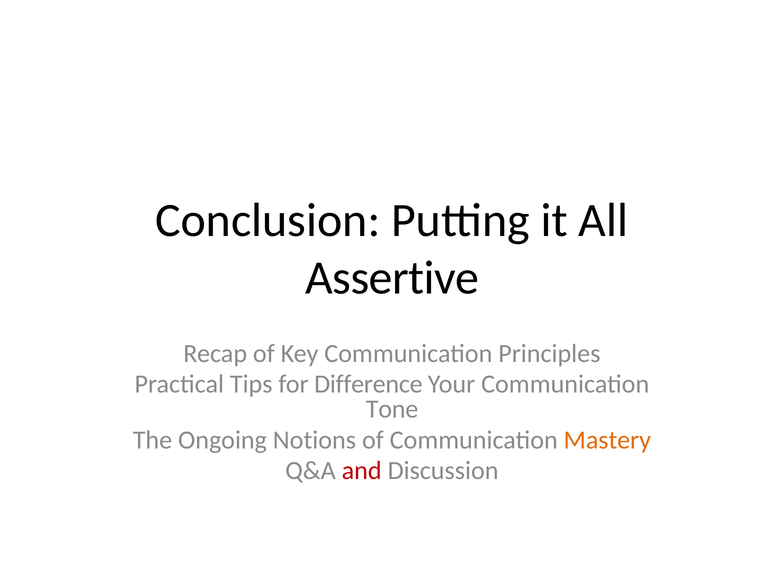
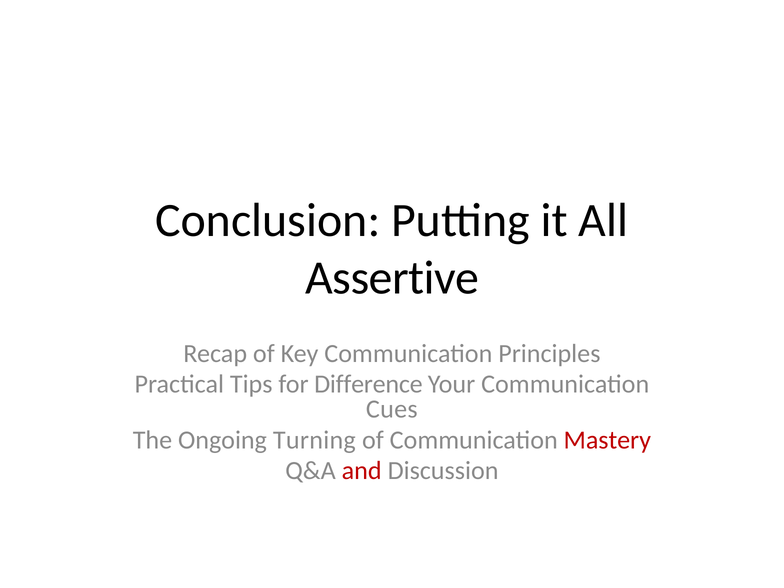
Tone: Tone -> Cues (392, 409)
Notions: Notions -> Turning (314, 440)
Mastery colour: orange -> red (607, 440)
